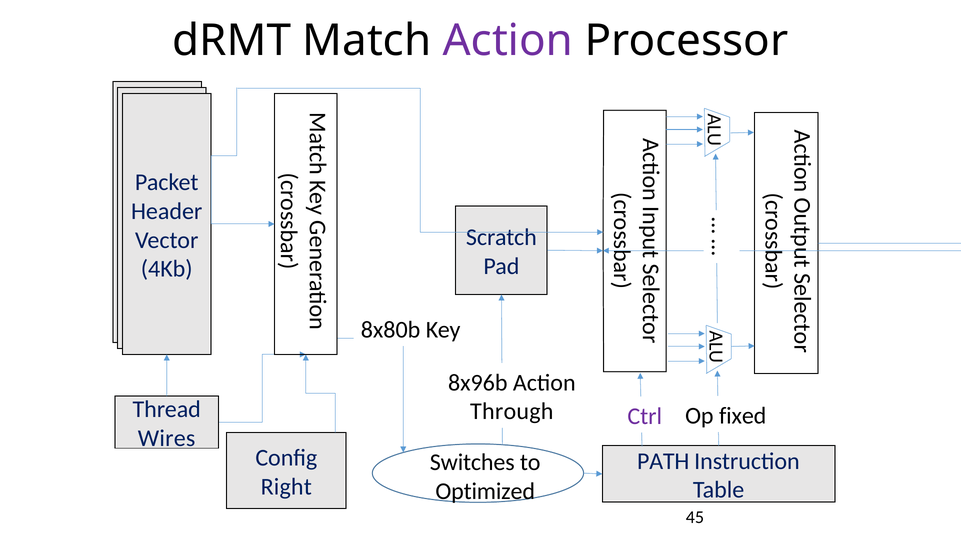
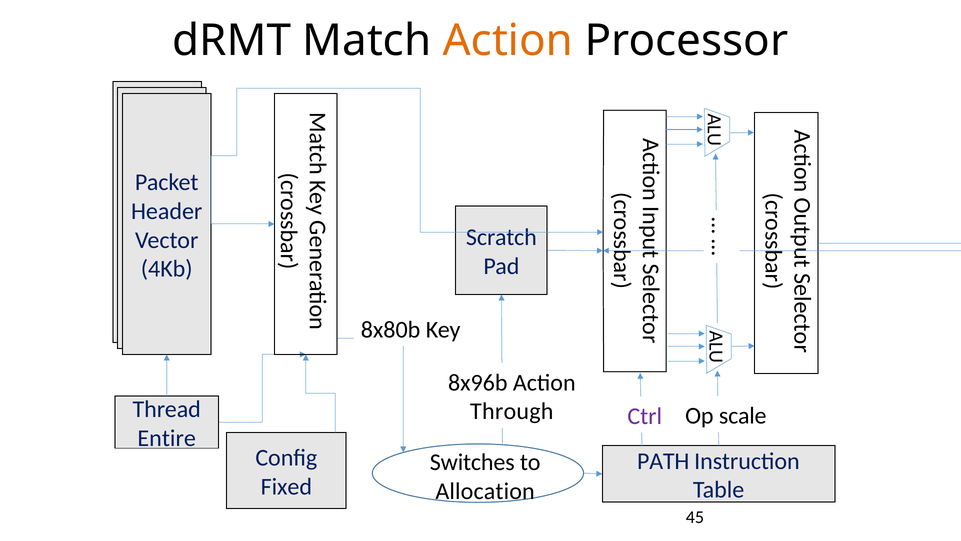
Action colour: purple -> orange (508, 41)
fixed: fixed -> scale (743, 415)
Wires: Wires -> Entire (167, 438)
Right: Right -> Fixed (286, 486)
Optimized: Optimized -> Allocation (485, 491)
